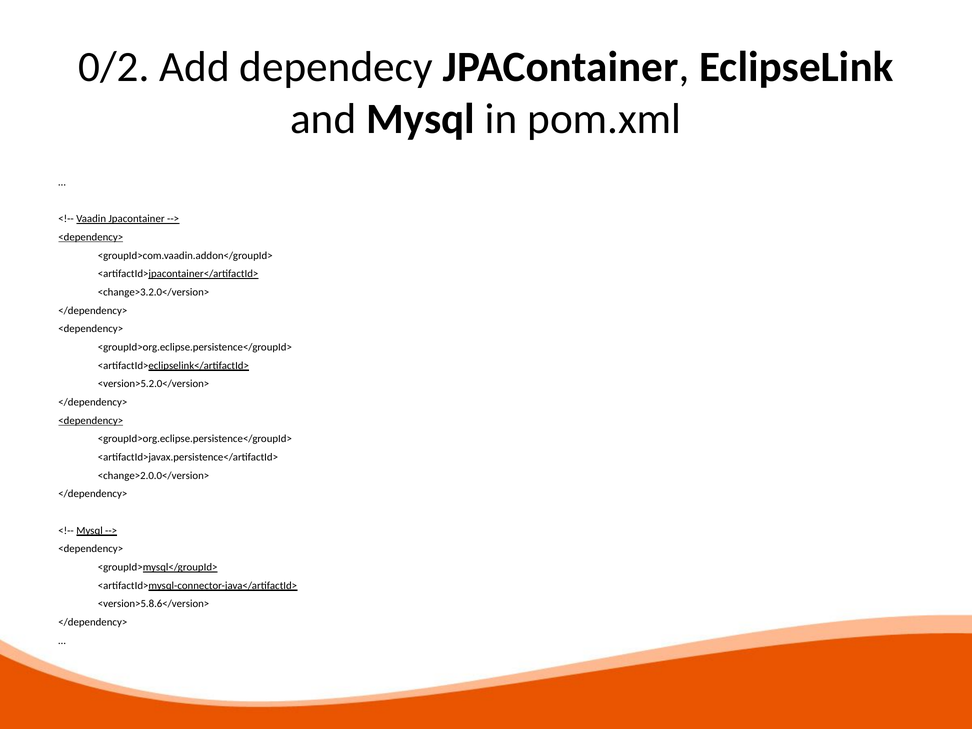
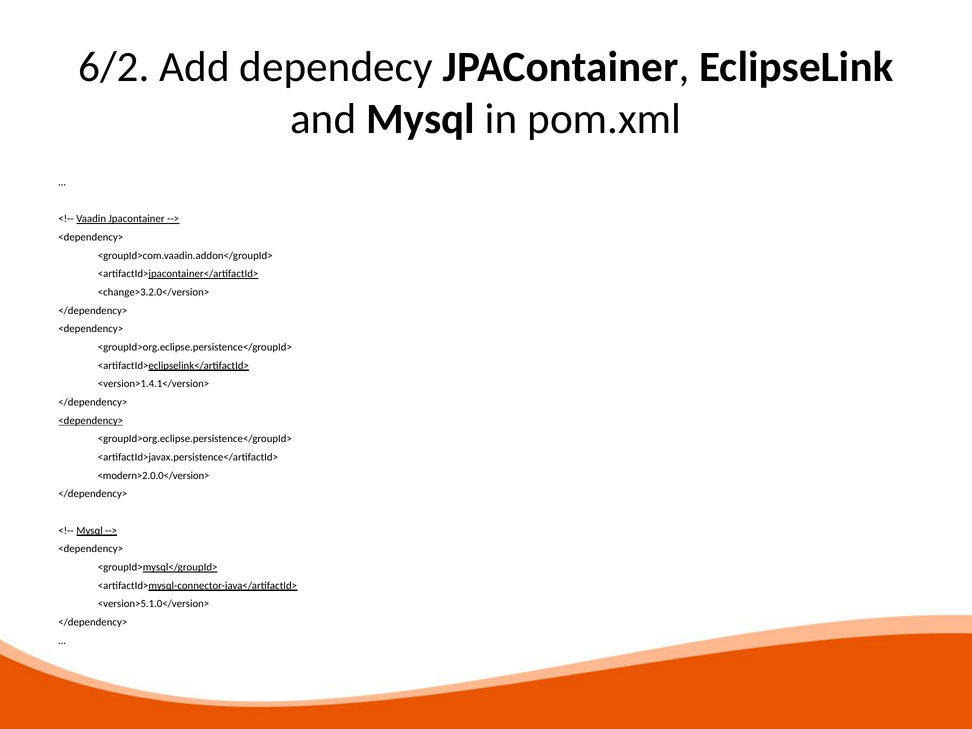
0/2: 0/2 -> 6/2 (114, 67)
<dependency> underline: present -> none (91, 237)
<version>5.2.0</version>: <version>5.2.0</version> -> <version>1.4.1</version> (153, 384)
<change>2.0.0</version>: <change>2.0.0</version> -> <modern>2.0.0</version> (154, 475)
<version>5.8.6</version>: <version>5.8.6</version> -> <version>5.1.0</version> (153, 604)
